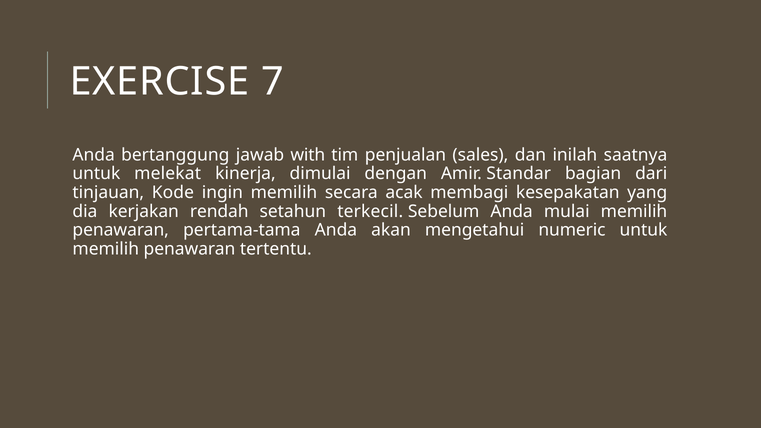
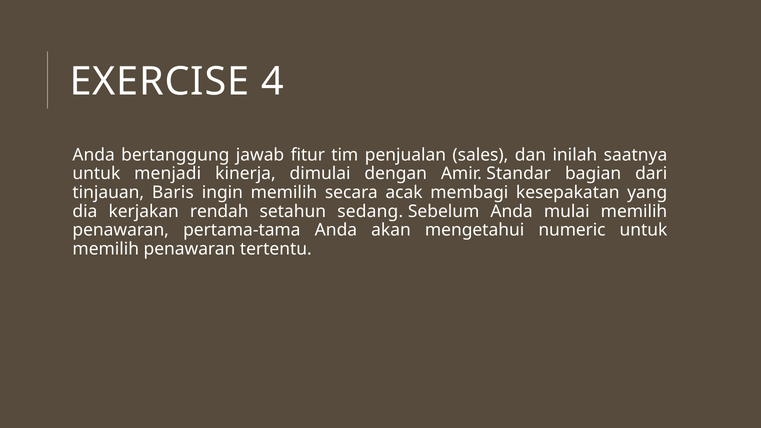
7: 7 -> 4 (272, 82)
with: with -> fitur (308, 155)
melekat: melekat -> menjadi (168, 174)
Kode: Kode -> Baris (173, 193)
terkecil: terkecil -> sedang (370, 211)
